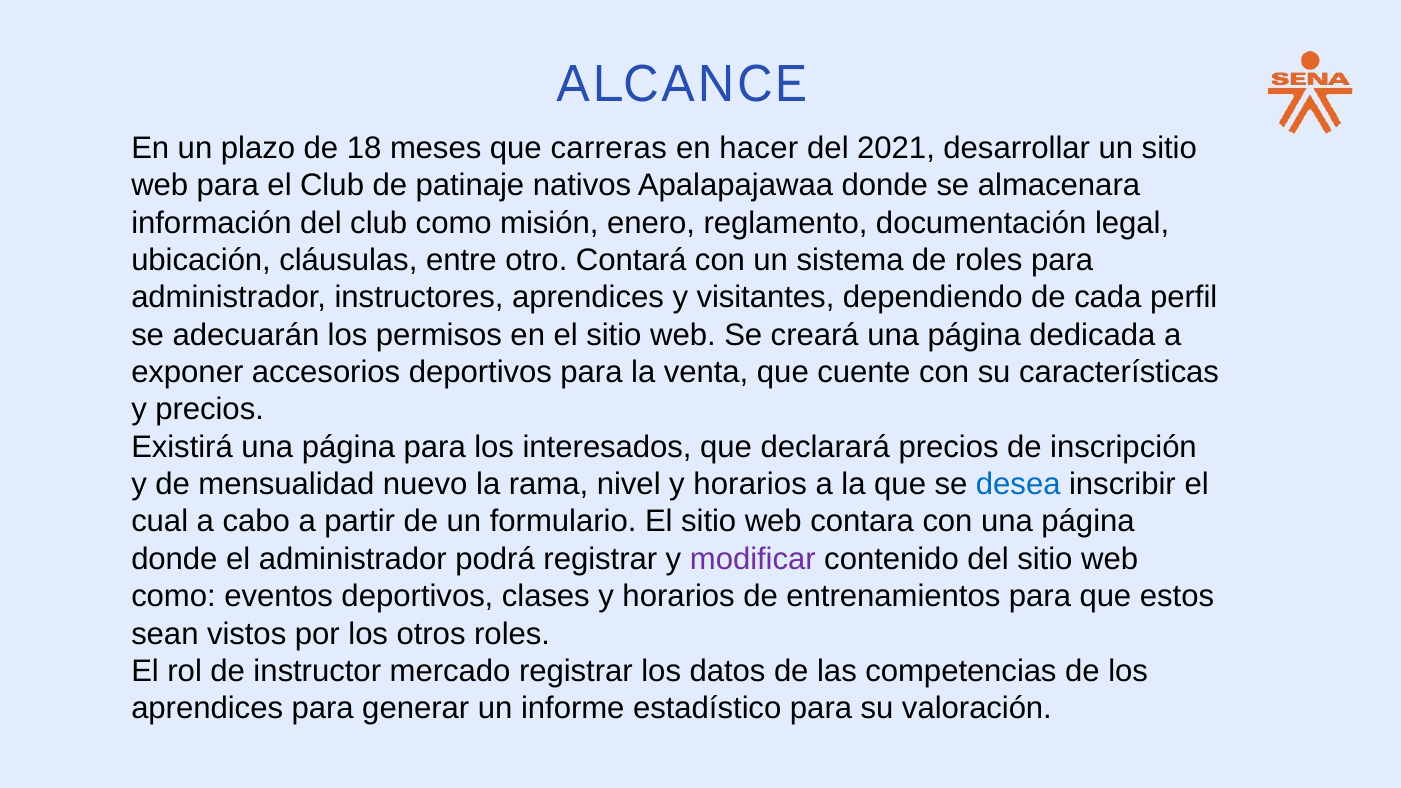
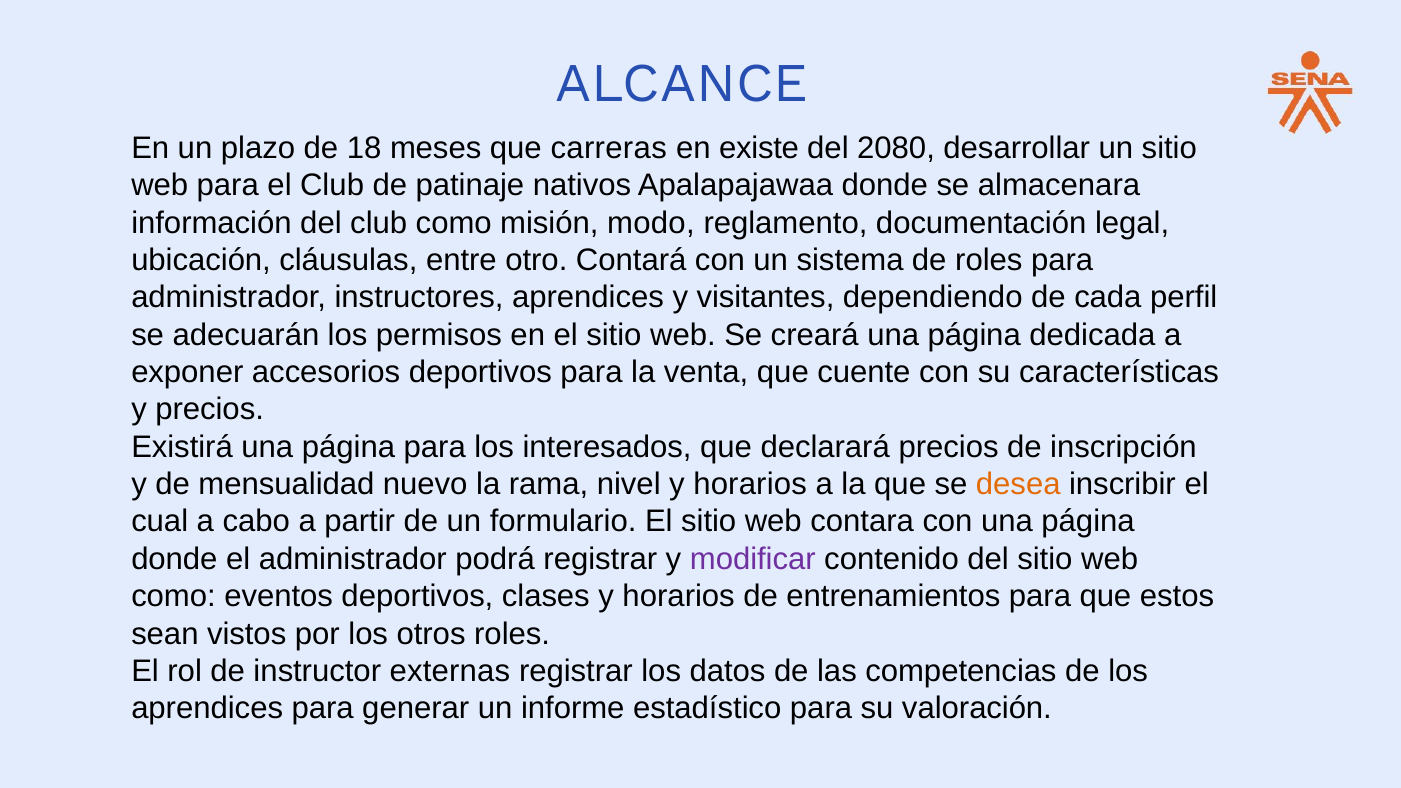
hacer: hacer -> existe (759, 148)
2021: 2021 -> 2080 (896, 148)
enero: enero -> modo (651, 223)
desea colour: blue -> orange (1018, 484)
mercado: mercado -> externas (450, 671)
